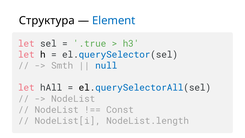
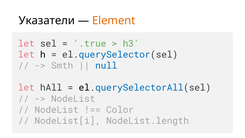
Структура: Структура -> Указатели (47, 21)
Element colour: blue -> orange (114, 21)
Const: Const -> Color (120, 110)
